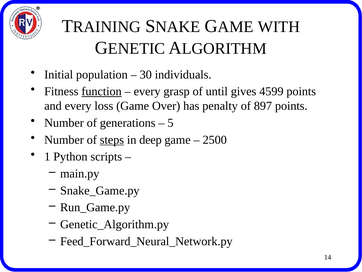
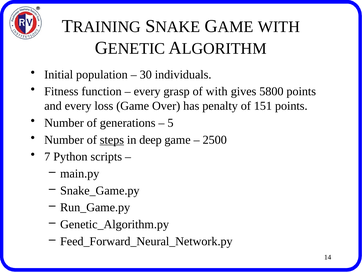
function underline: present -> none (102, 91)
of until: until -> with (217, 91)
4599: 4599 -> 5800 (271, 91)
897: 897 -> 151 (263, 106)
1: 1 -> 7 (47, 156)
